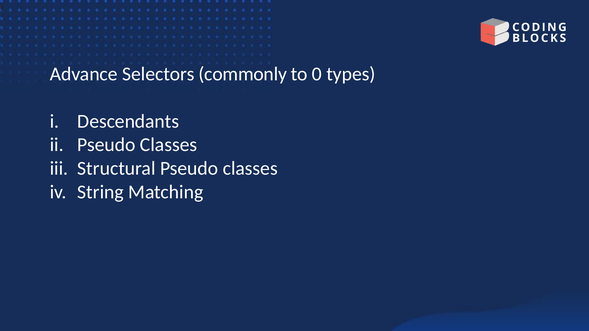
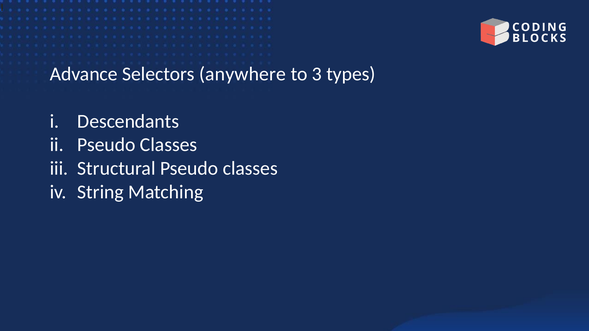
commonly: commonly -> anywhere (243, 74)
0: 0 -> 3 (317, 74)
